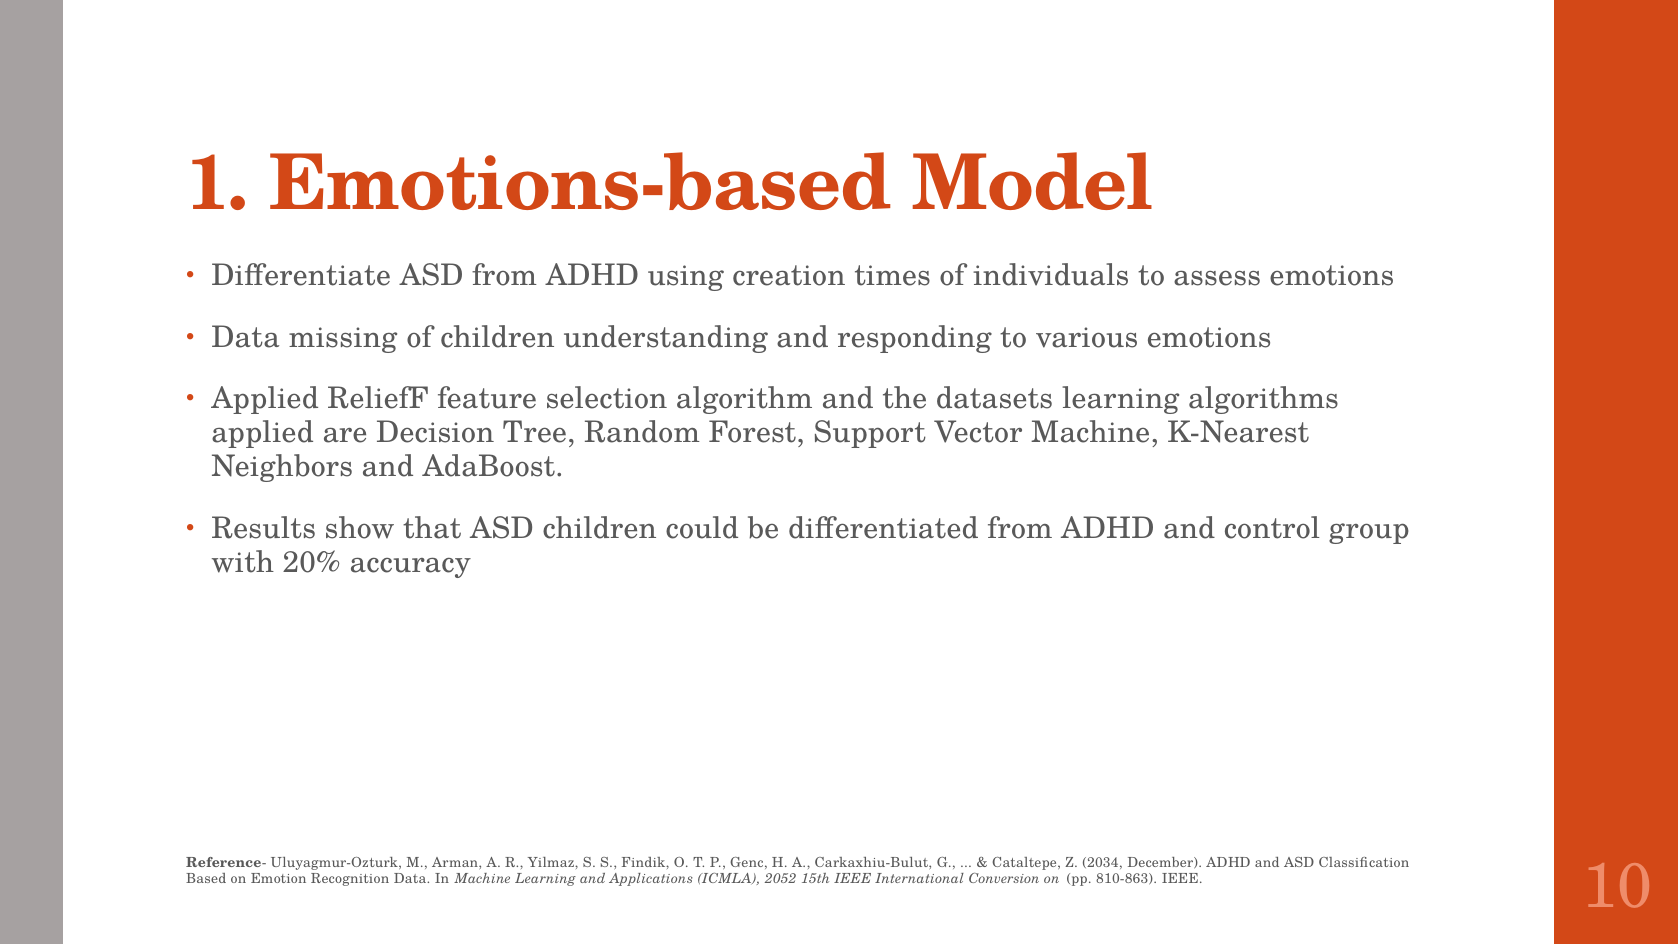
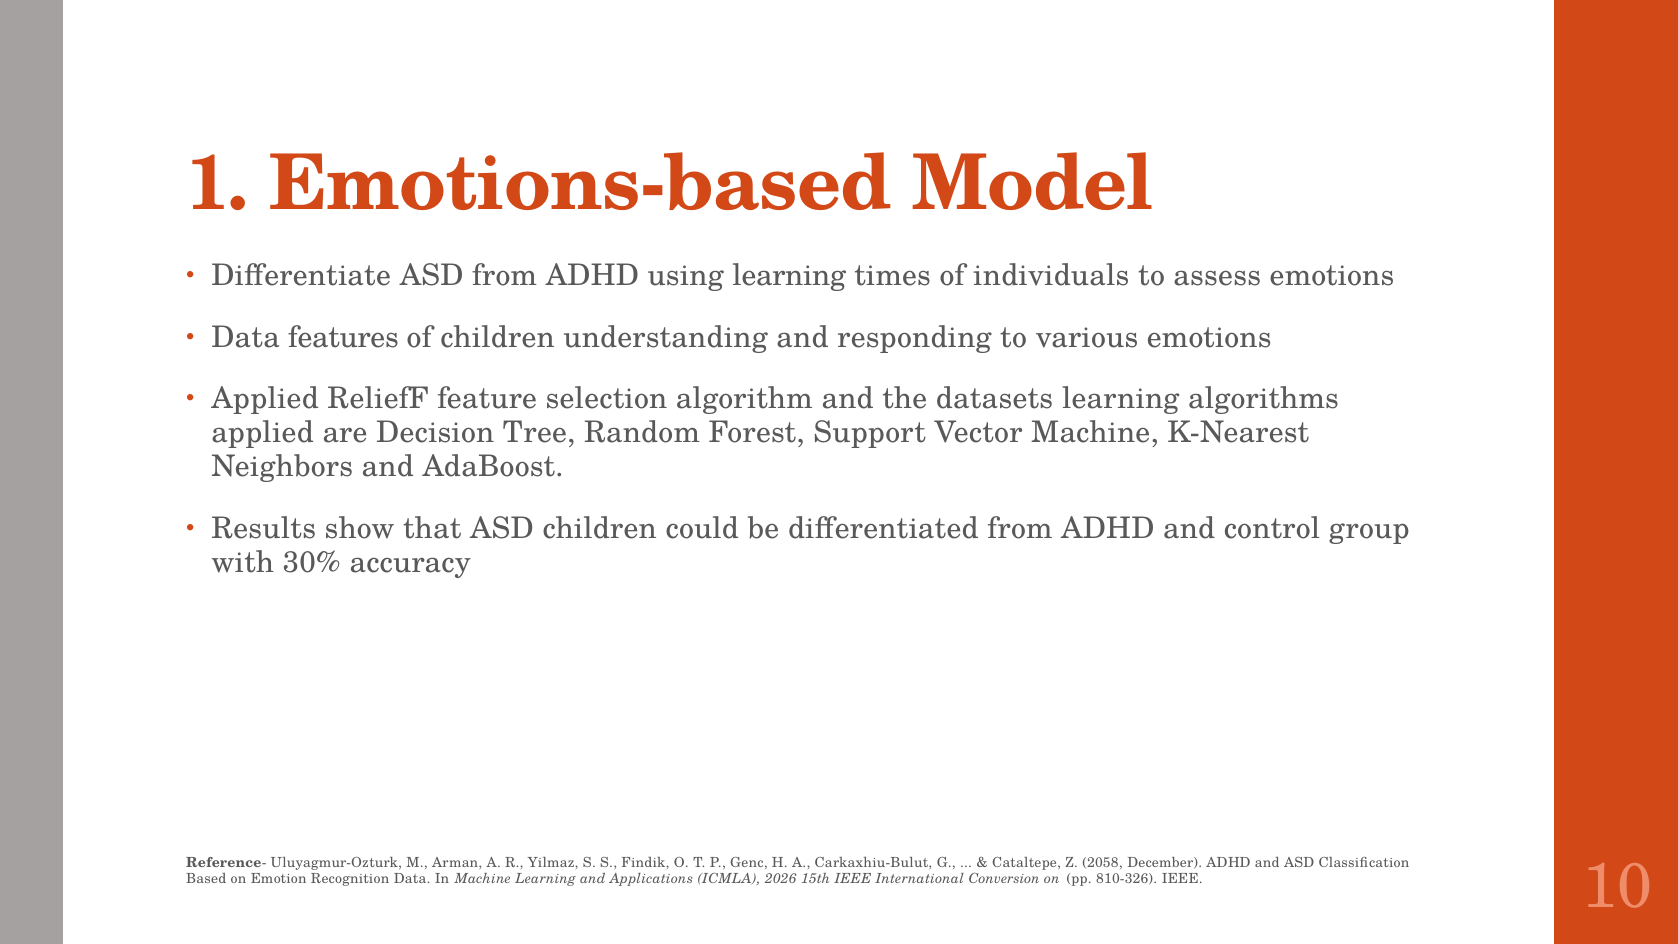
using creation: creation -> learning (789, 275)
missing: missing -> features (343, 337)
20%: 20% -> 30% (312, 563)
2034: 2034 -> 2058 (1103, 863)
2052: 2052 -> 2026 (781, 879)
810-863: 810-863 -> 810-326 (1127, 879)
